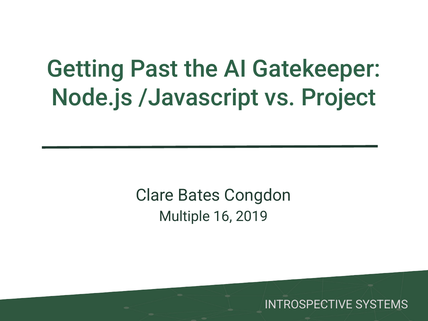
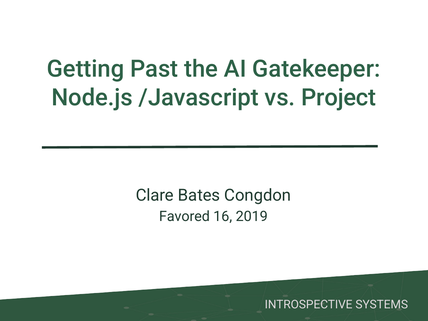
Multiple: Multiple -> Favored (184, 216)
